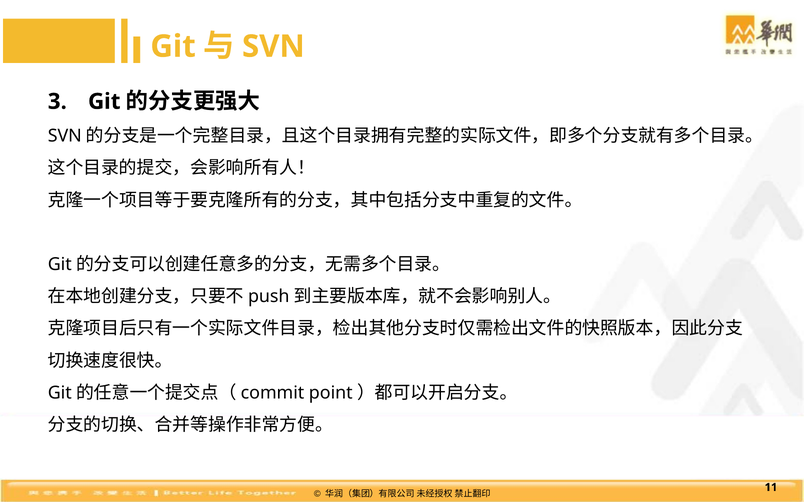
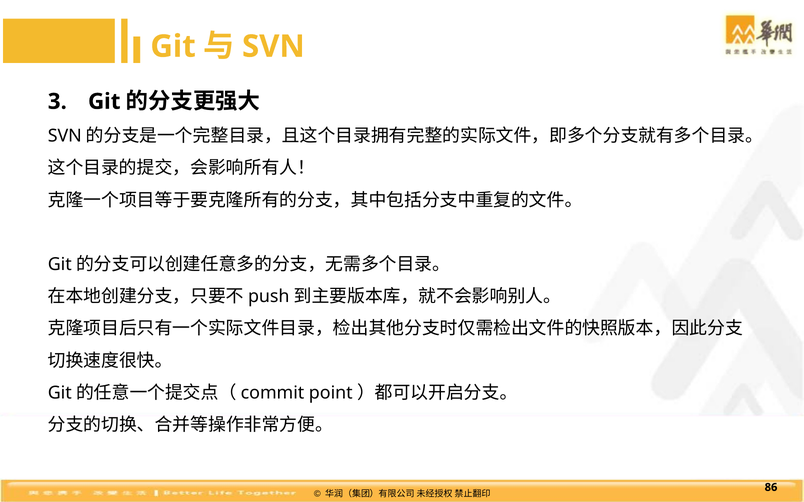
11: 11 -> 86 (771, 488)
